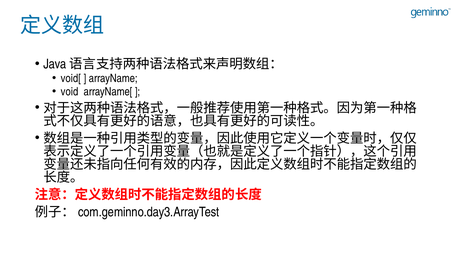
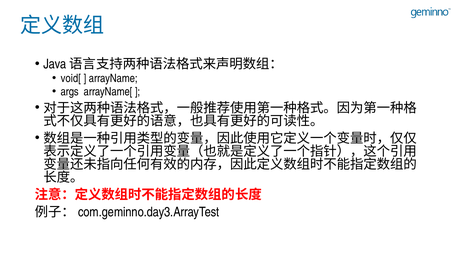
void: void -> args (70, 92)
